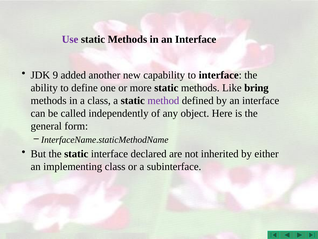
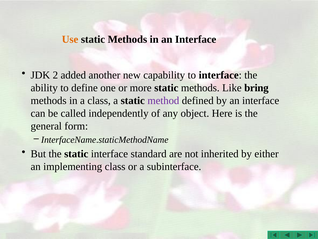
Use colour: purple -> orange (70, 39)
9: 9 -> 2 (55, 75)
declared: declared -> standard (149, 154)
